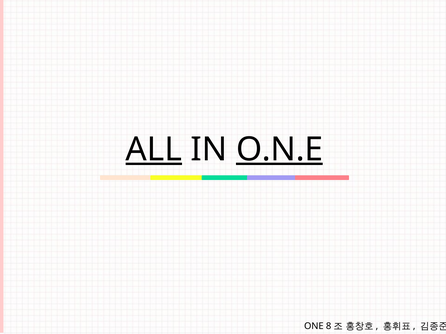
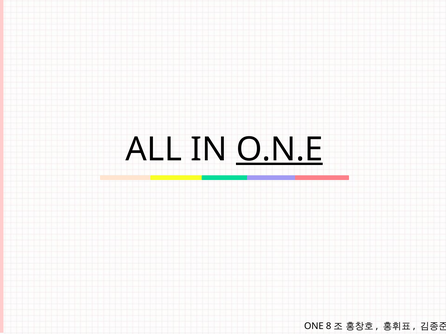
ALL underline: present -> none (154, 150)
